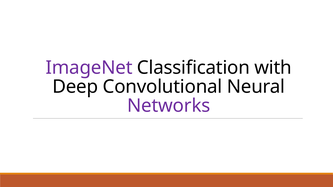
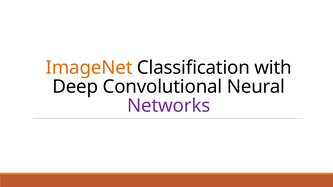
ImageNet colour: purple -> orange (89, 68)
